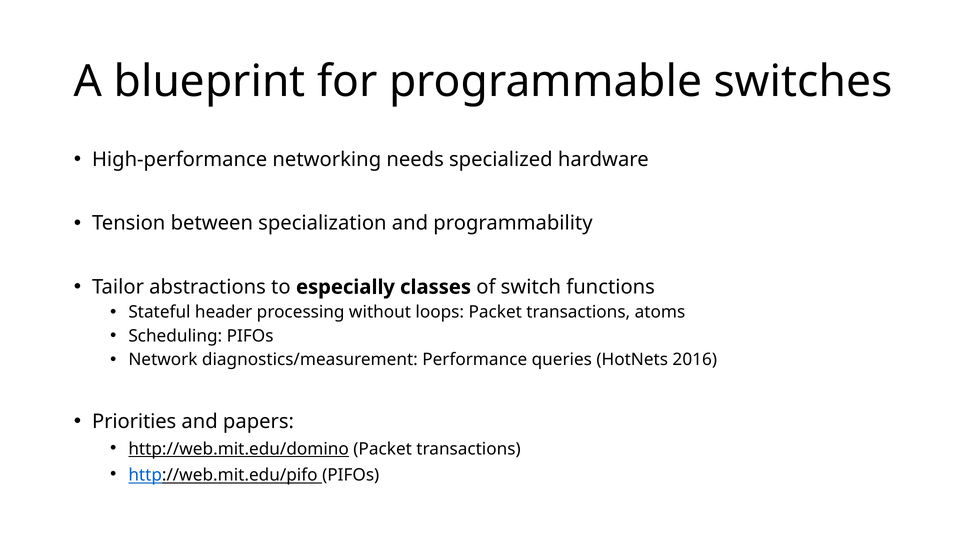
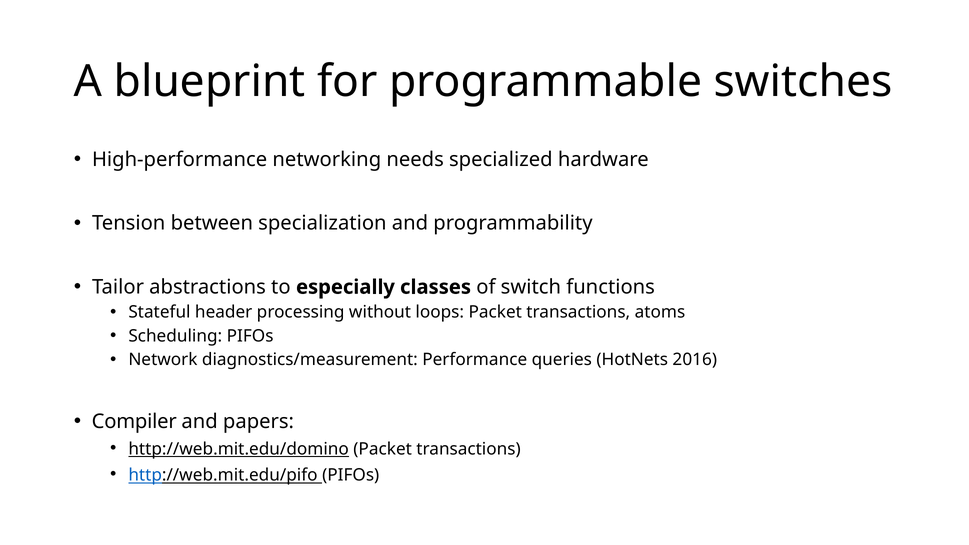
Priorities: Priorities -> Compiler (134, 422)
